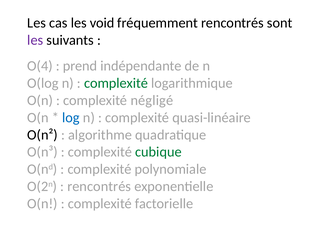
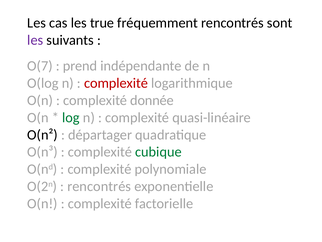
void: void -> true (102, 23)
O(4: O(4 -> O(7 (40, 66)
complexité colour: green -> red (116, 83)
négligé: négligé -> donnée (152, 100)
log colour: blue -> green (71, 117)
algorithme: algorithme -> départager (100, 135)
